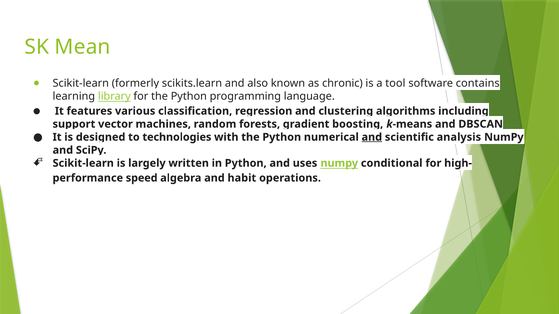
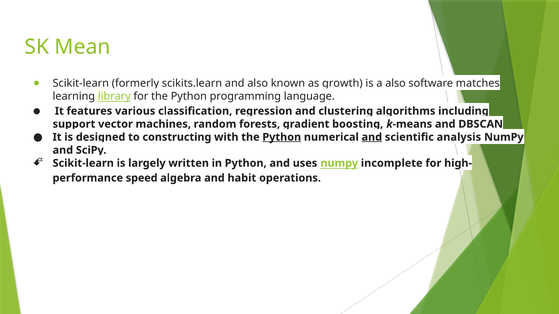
chronic: chronic -> growth (342, 83)
a tool: tool -> also (395, 83)
contains: contains -> matches (478, 83)
technologies: technologies -> constructing (177, 137)
Python underline: none -> present (282, 137)
conditional: conditional -> incomplete (392, 163)
